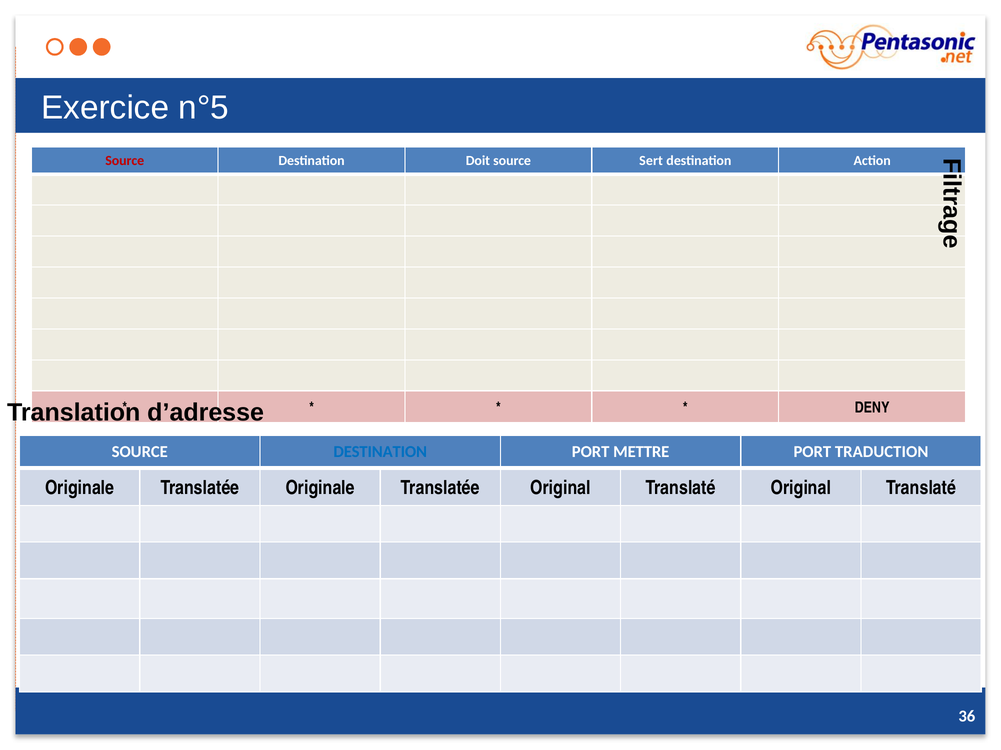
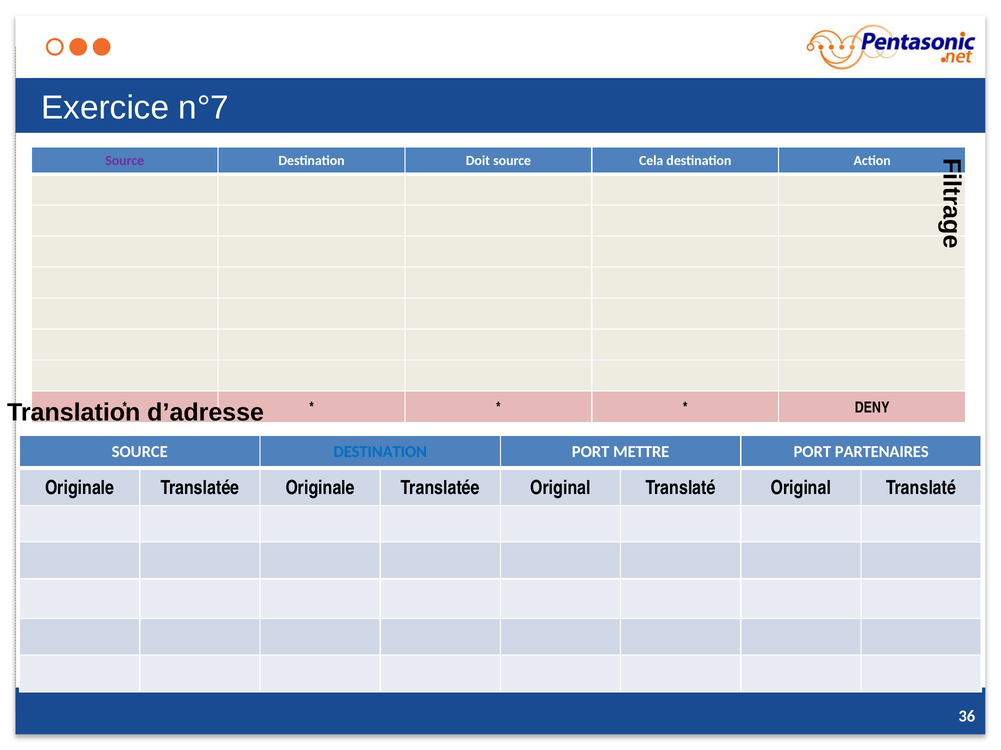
n°5: n°5 -> n°7 (204, 108)
Source colour: red -> purple (125, 161)
Sert: Sert -> Cela (651, 161)
TRADUCTION: TRADUCTION -> PARTENAIRES (882, 452)
